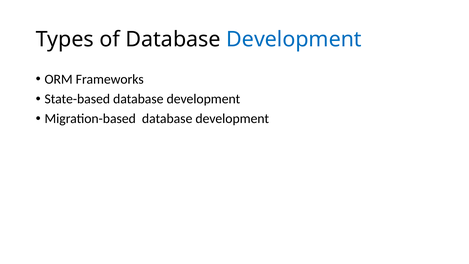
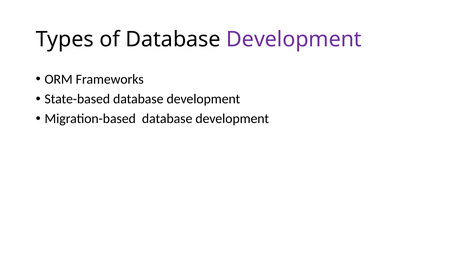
Development colour: blue -> purple (294, 39)
